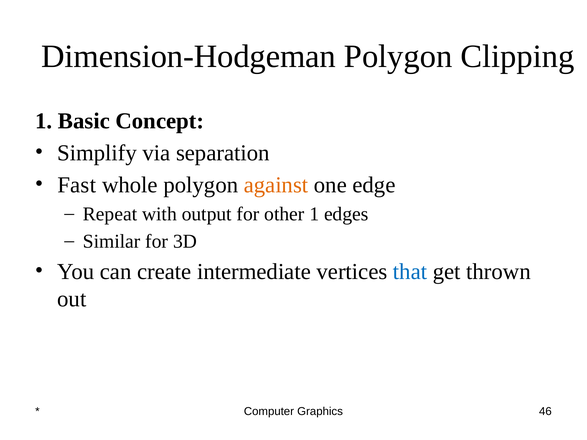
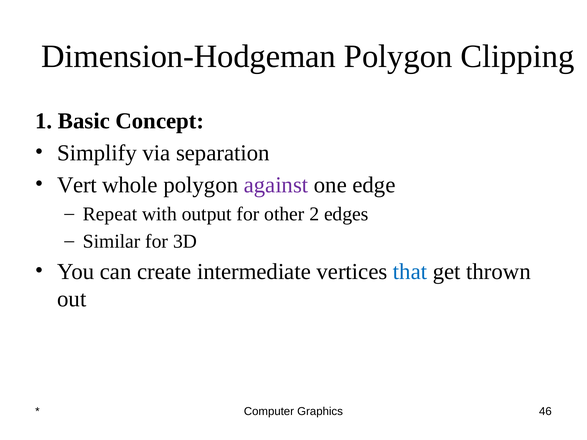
Fast: Fast -> Vert (77, 185)
against colour: orange -> purple (276, 185)
other 1: 1 -> 2 (314, 214)
